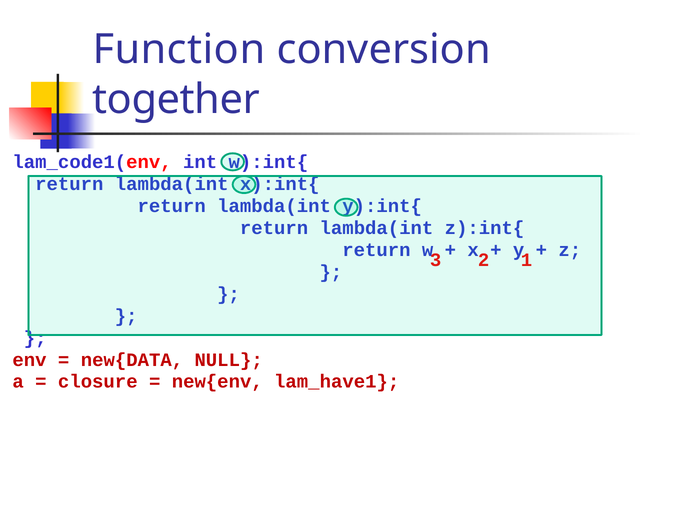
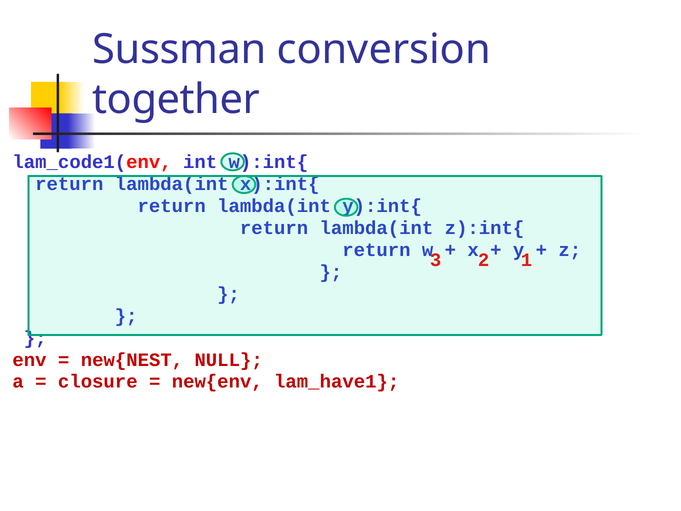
Function: Function -> Sussman (179, 49)
new{DATA: new{DATA -> new{NEST (132, 360)
